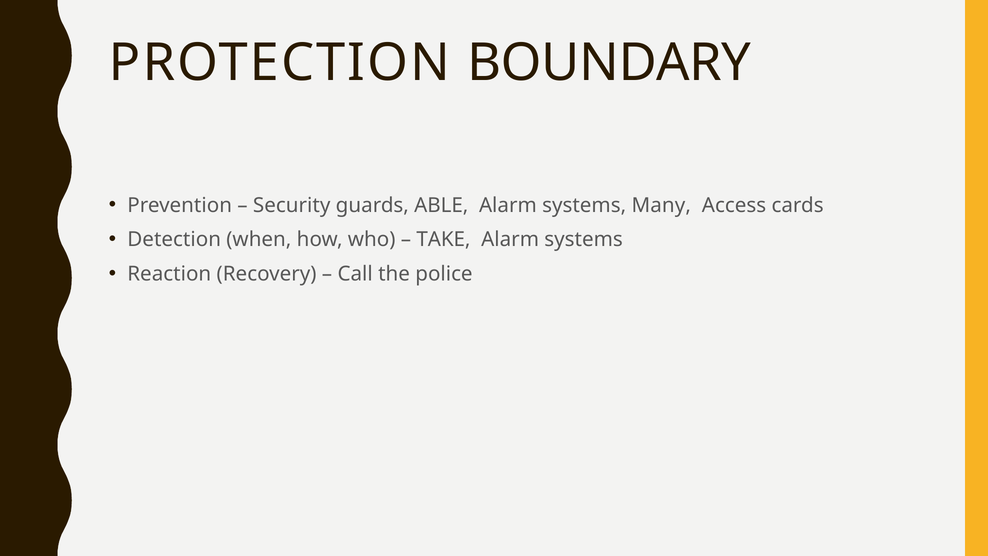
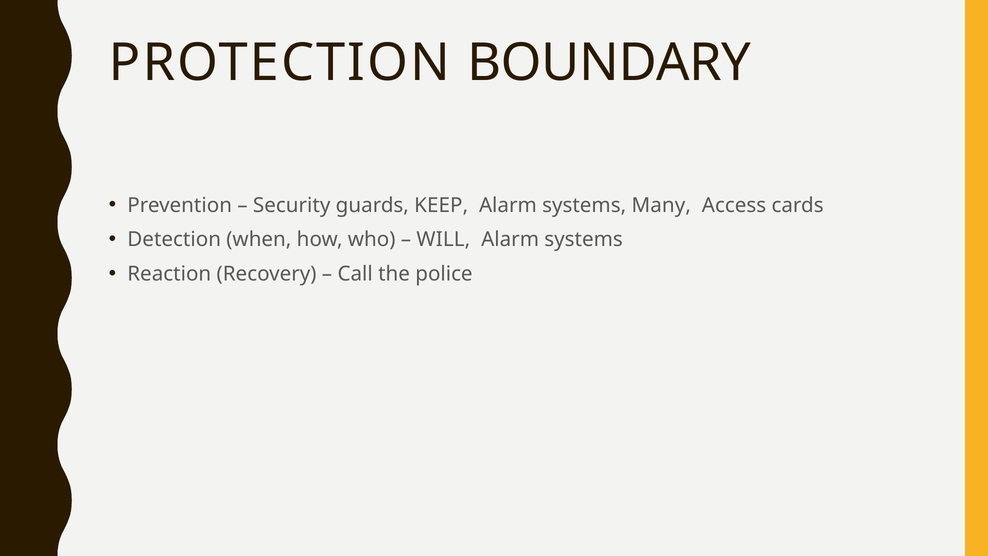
ABLE: ABLE -> KEEP (441, 205)
TAKE: TAKE -> WILL (443, 240)
